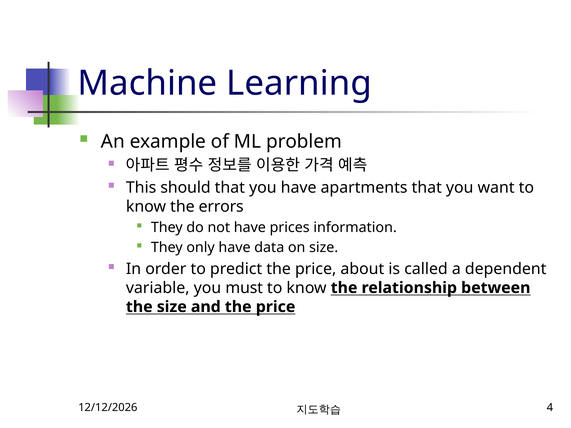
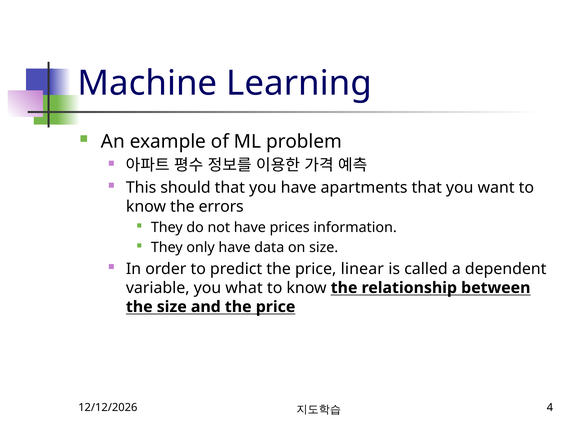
about: about -> linear (362, 269)
must: must -> what (244, 288)
